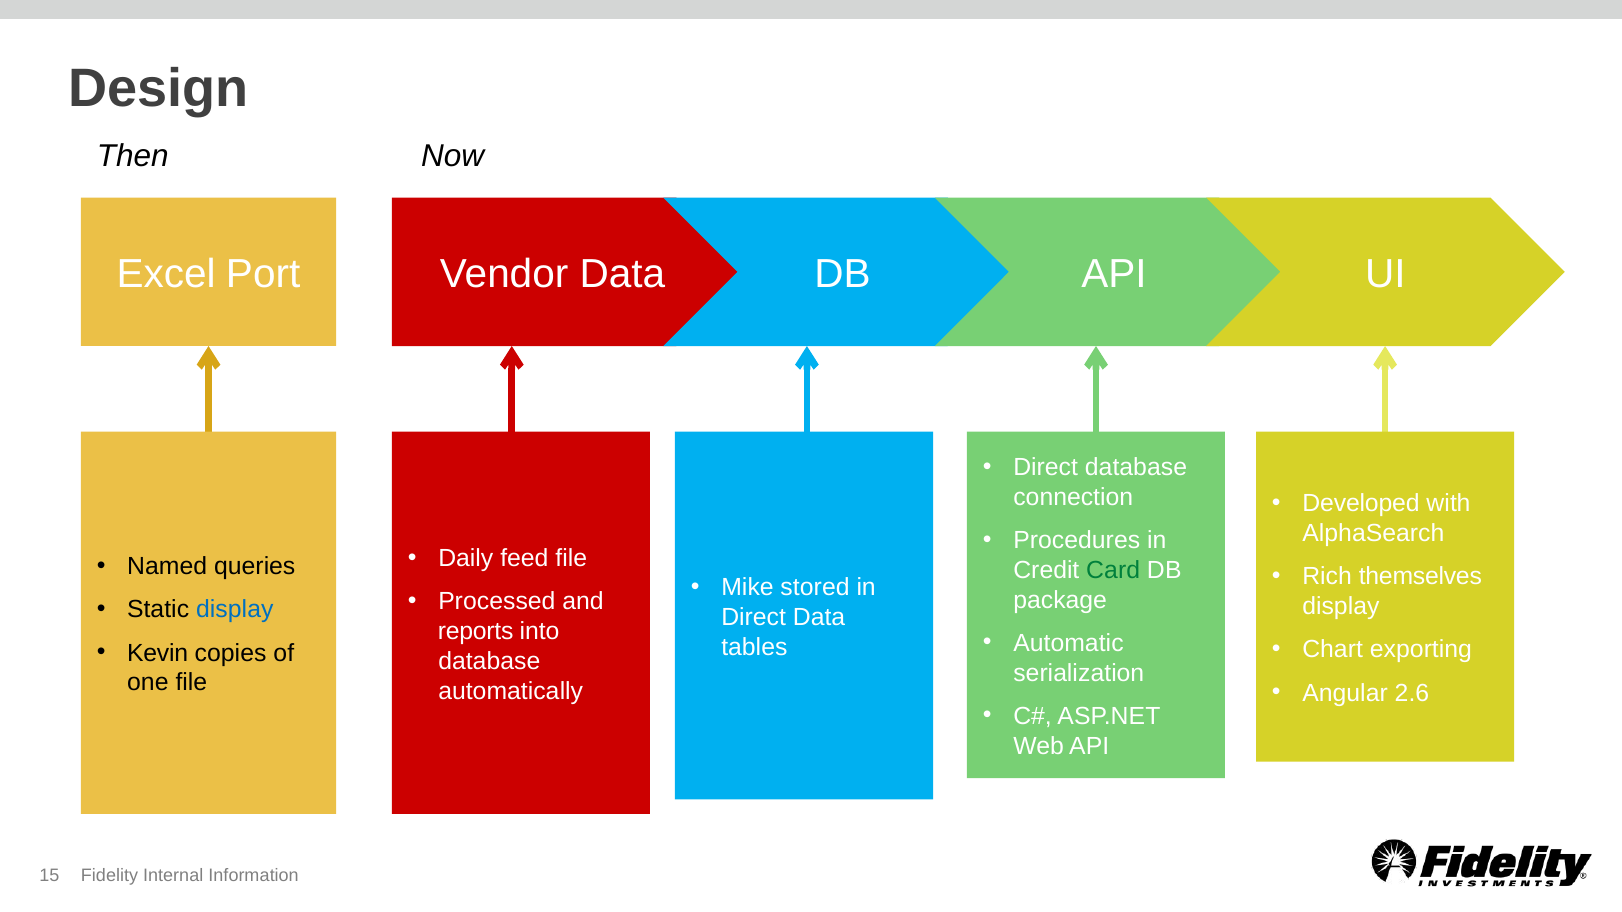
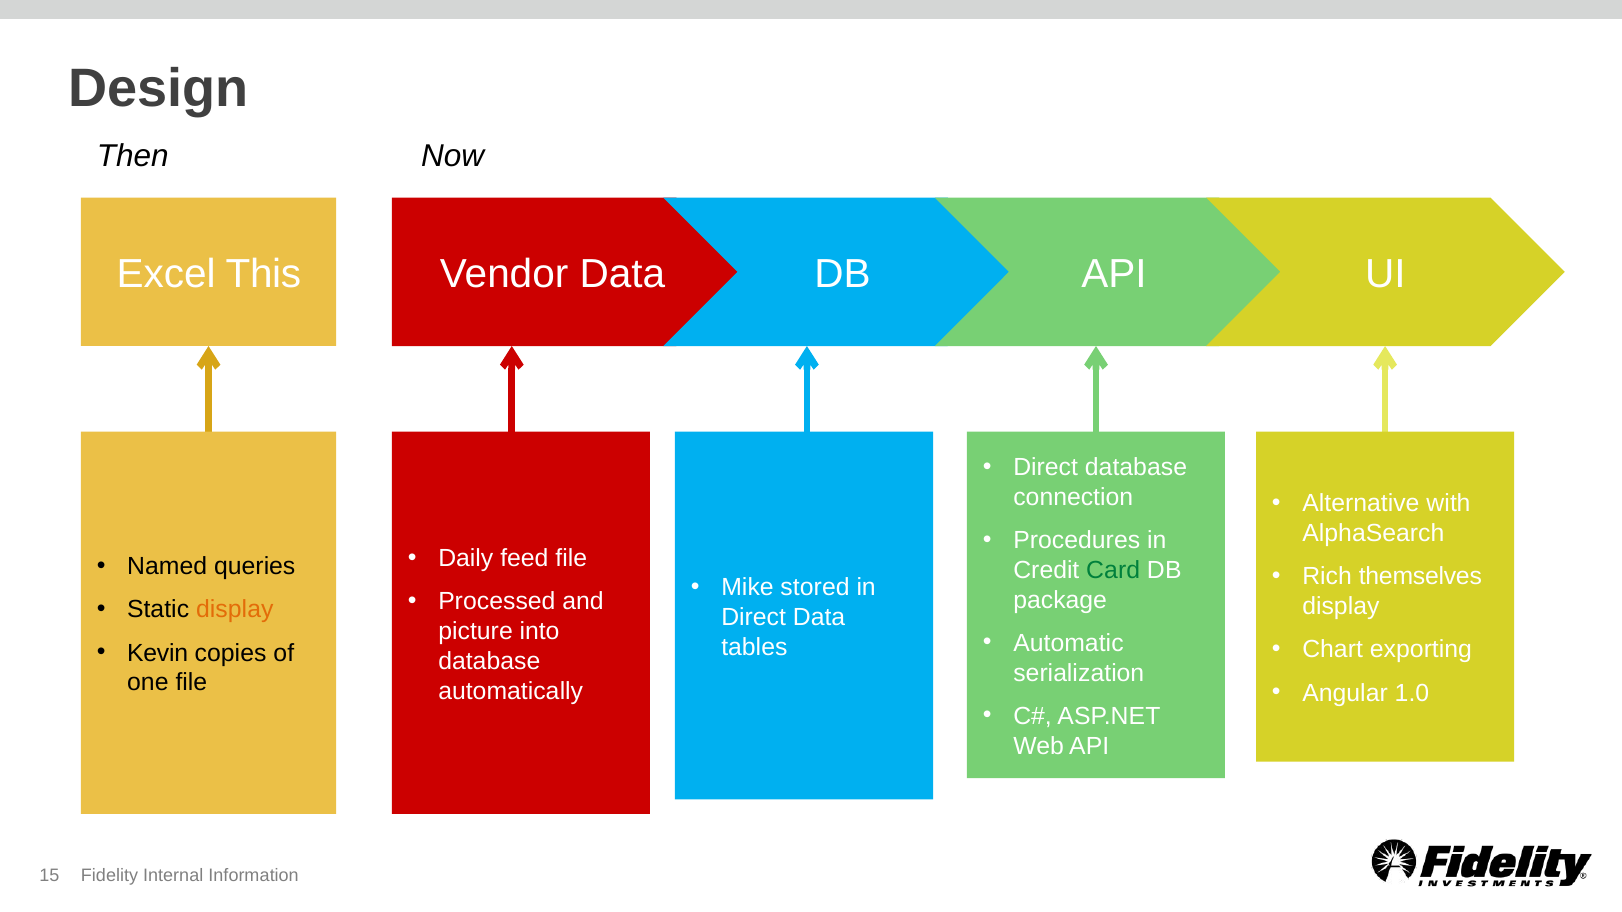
Port: Port -> This (263, 275)
Developed: Developed -> Alternative (1361, 504)
display colour: blue -> orange (235, 610)
reports: reports -> picture (476, 632)
2.6: 2.6 -> 1.0 (1412, 693)
